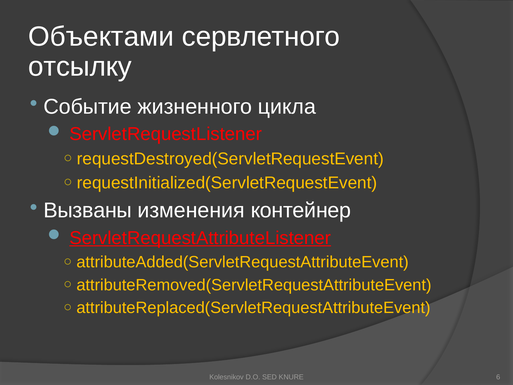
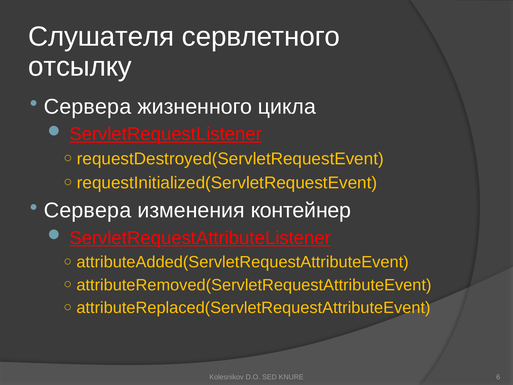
Объектами: Объектами -> Слушателя (101, 37)
Событие: Событие -> Сервера (88, 107)
ServletRequestListener underline: none -> present (166, 134)
Вызваны: Вызваны -> Сервера (88, 210)
